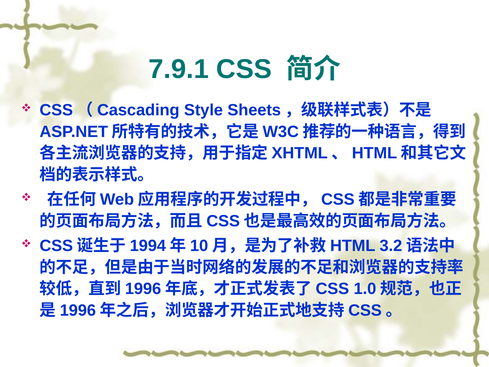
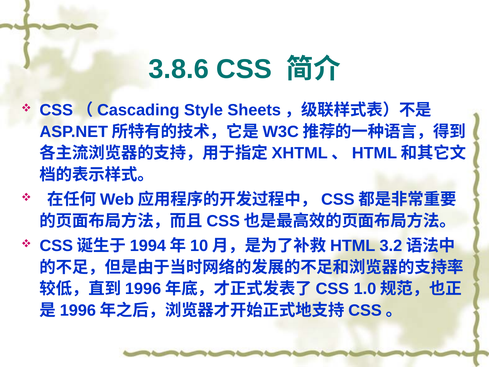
7.9.1: 7.9.1 -> 3.8.6 (179, 69)
